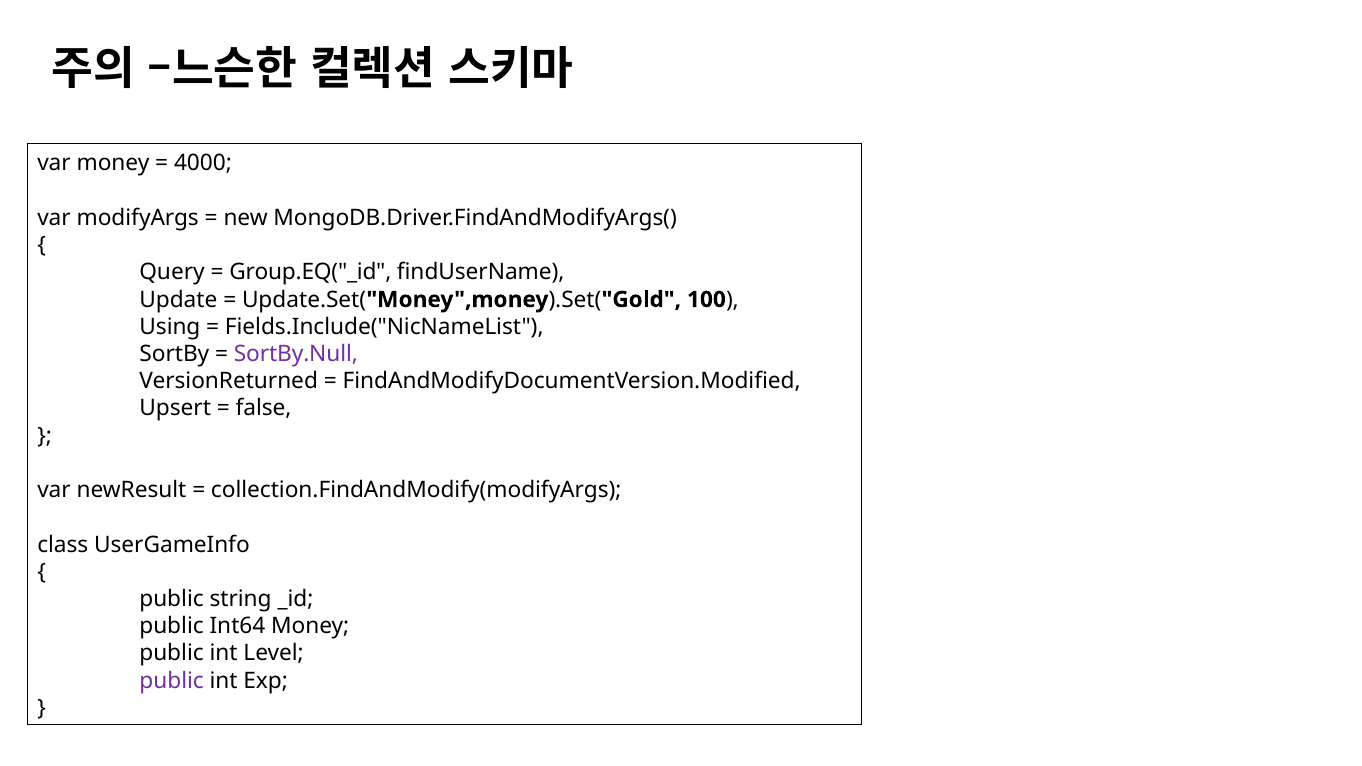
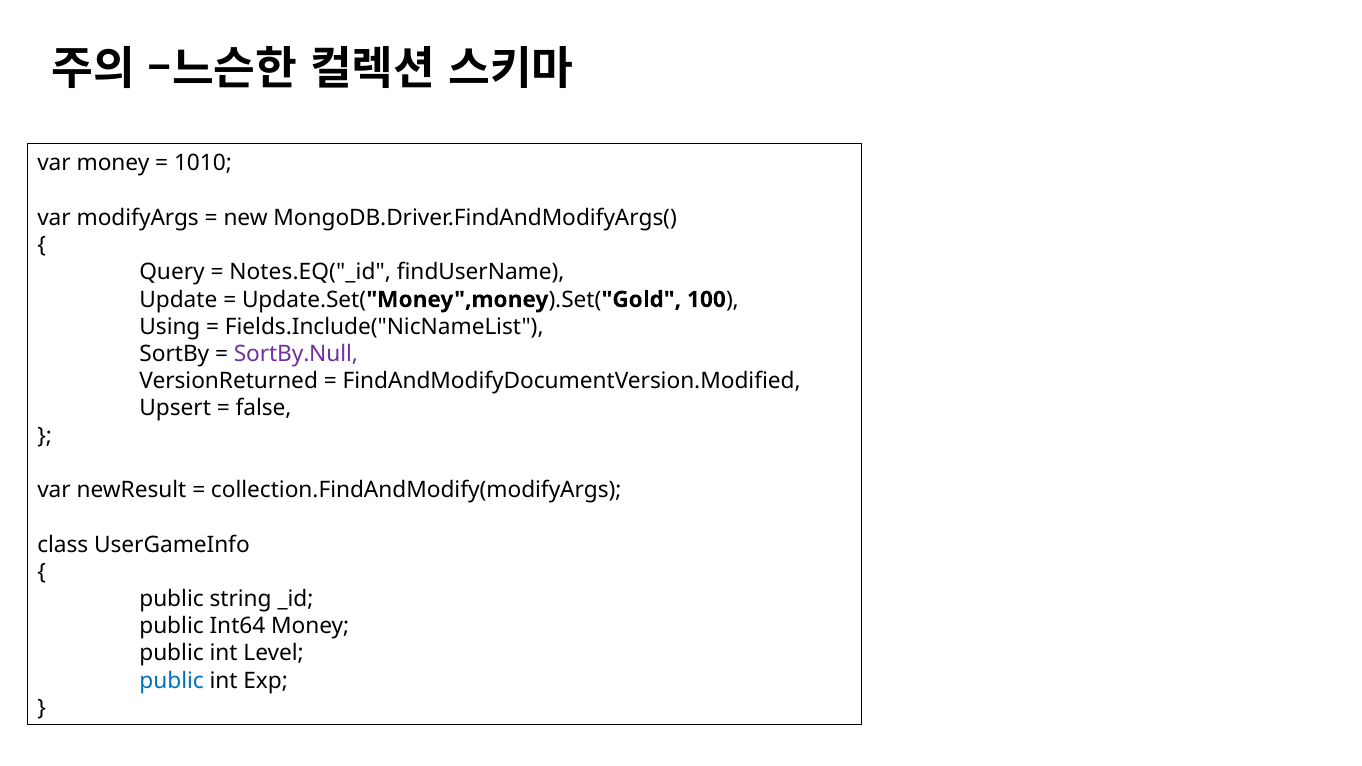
4000: 4000 -> 1010 (203, 163)
Group.EQ("_id: Group.EQ("_id -> Notes.EQ("_id (310, 272)
public colour: purple -> blue (172, 681)
